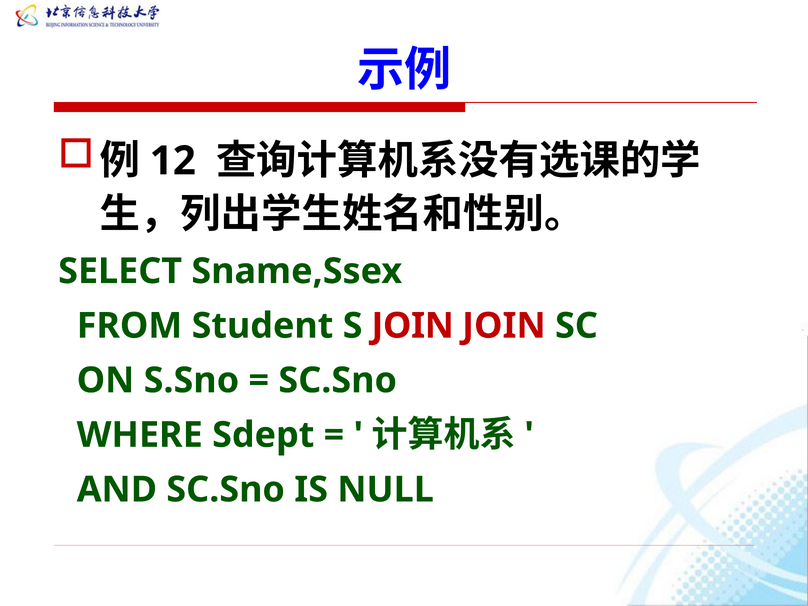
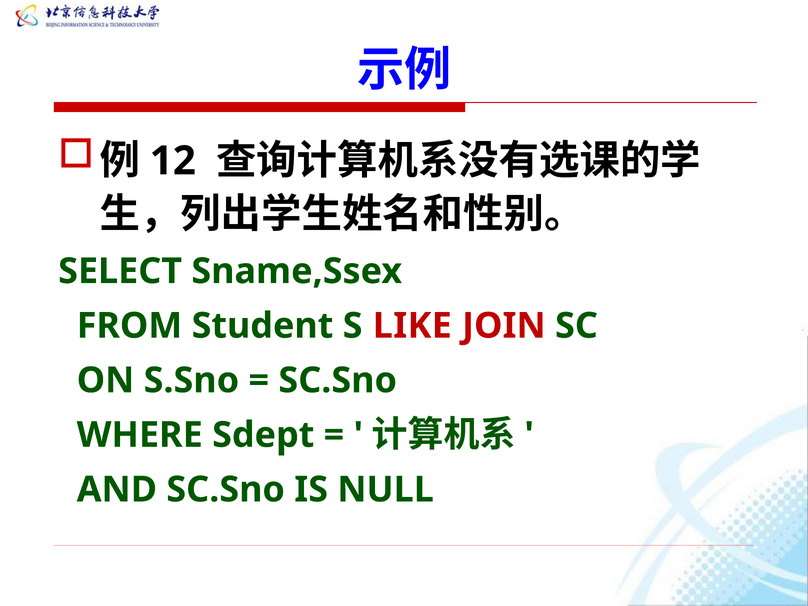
S JOIN: JOIN -> LIKE (412, 326)
